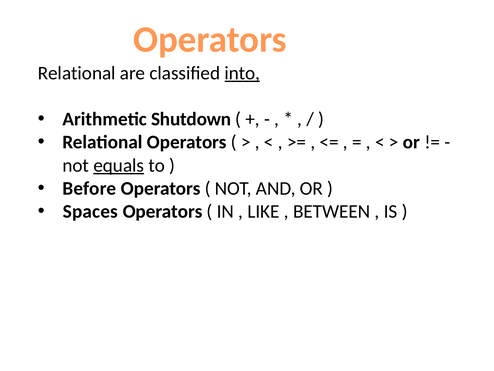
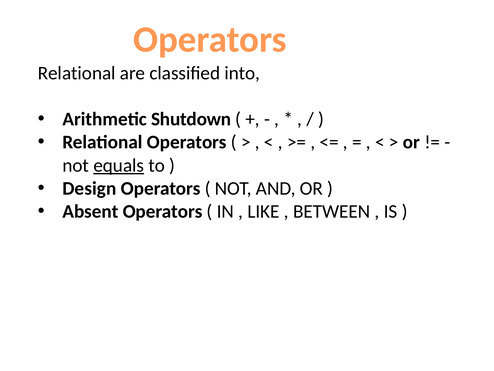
into underline: present -> none (242, 73)
Before: Before -> Design (89, 188)
Spaces: Spaces -> Absent (90, 211)
